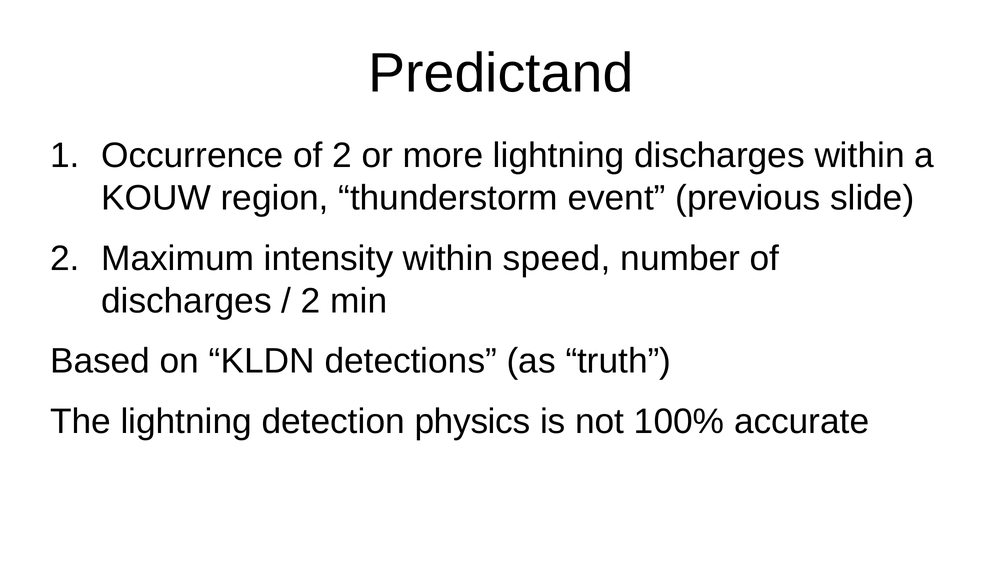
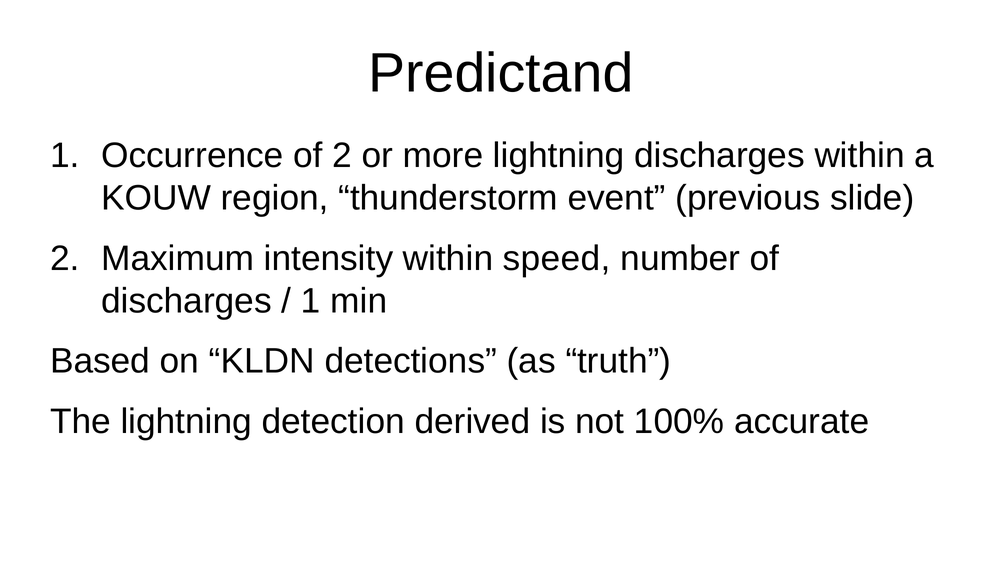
2: 2 -> 1 (311, 301)
physics: physics -> derived (472, 421)
